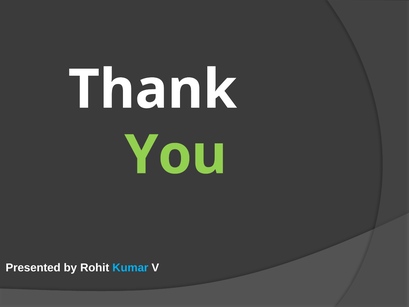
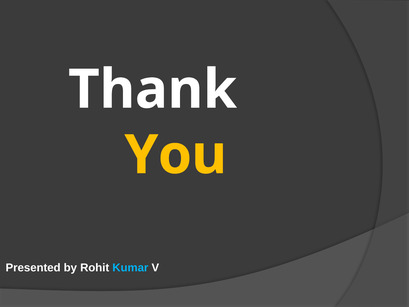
You colour: light green -> yellow (176, 155)
